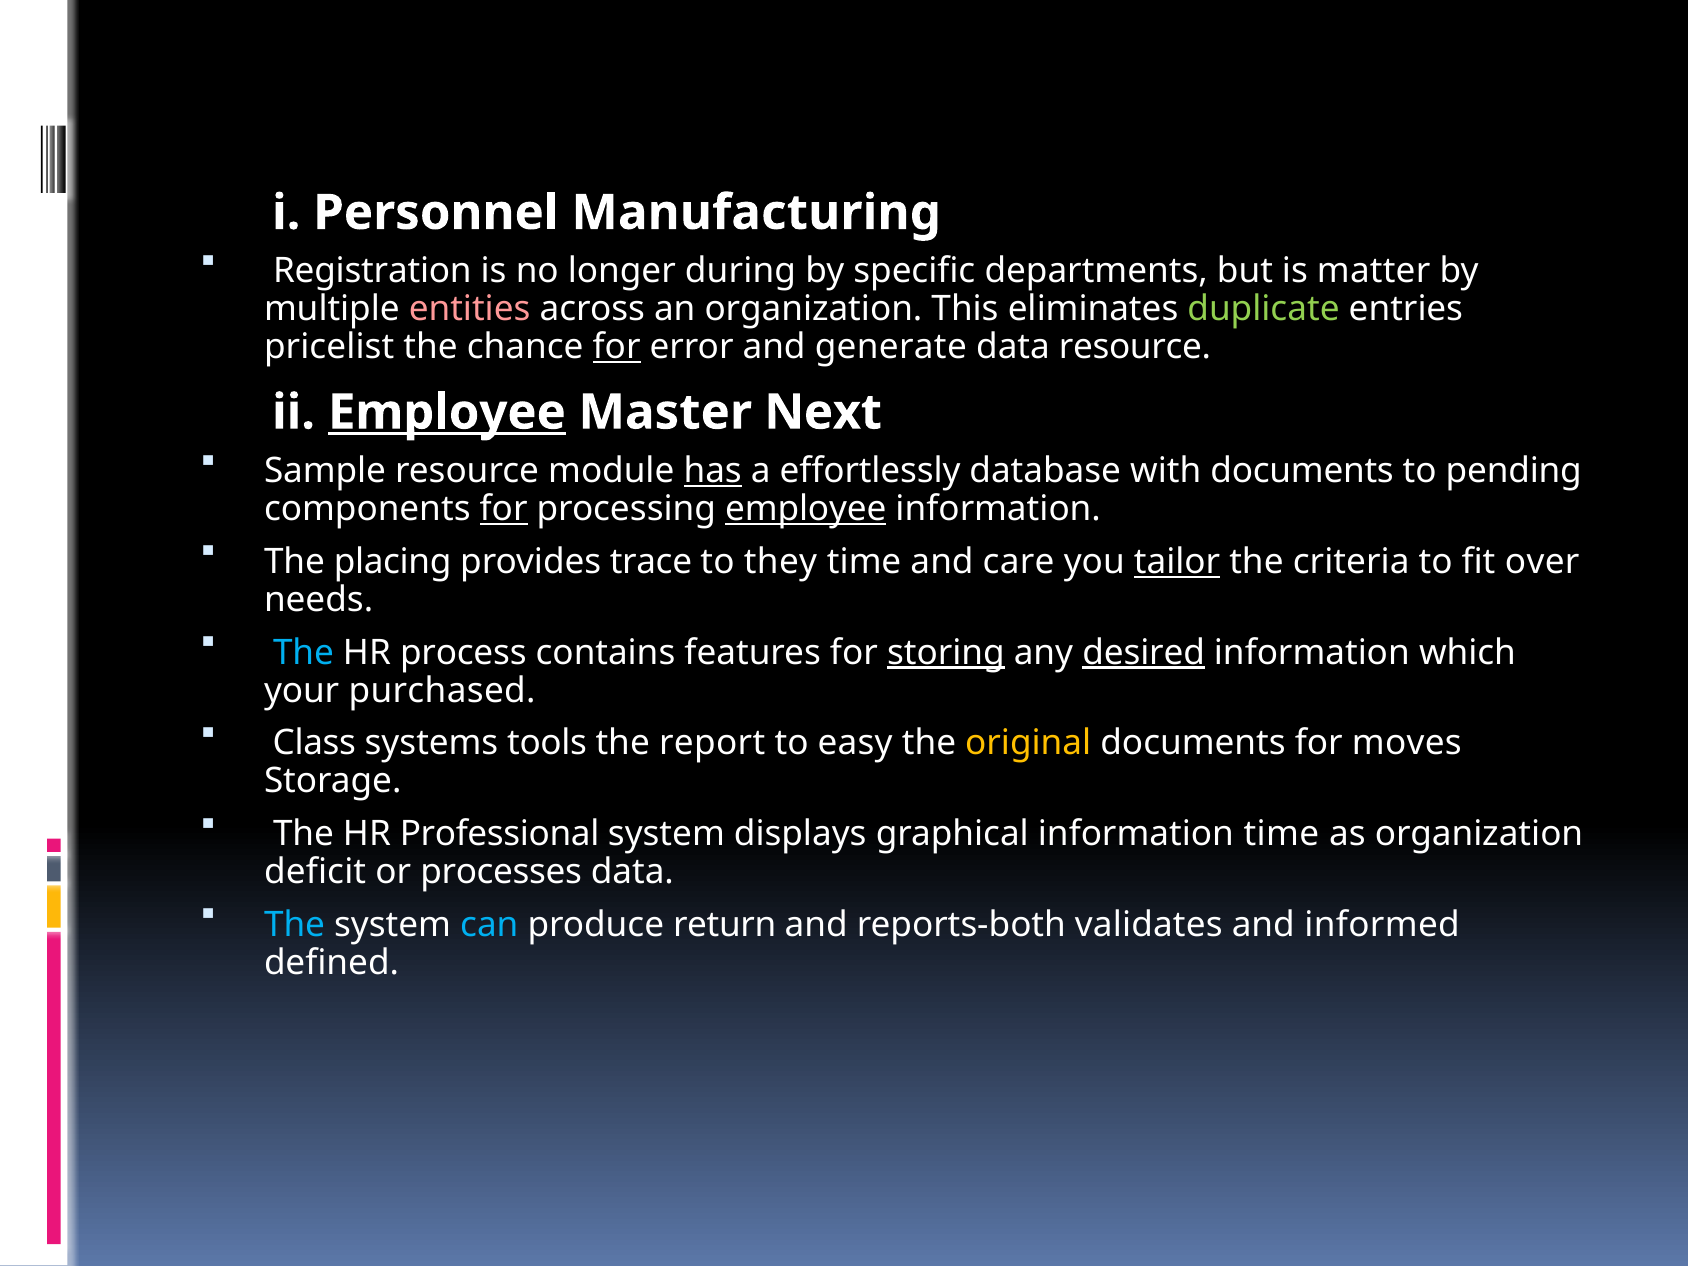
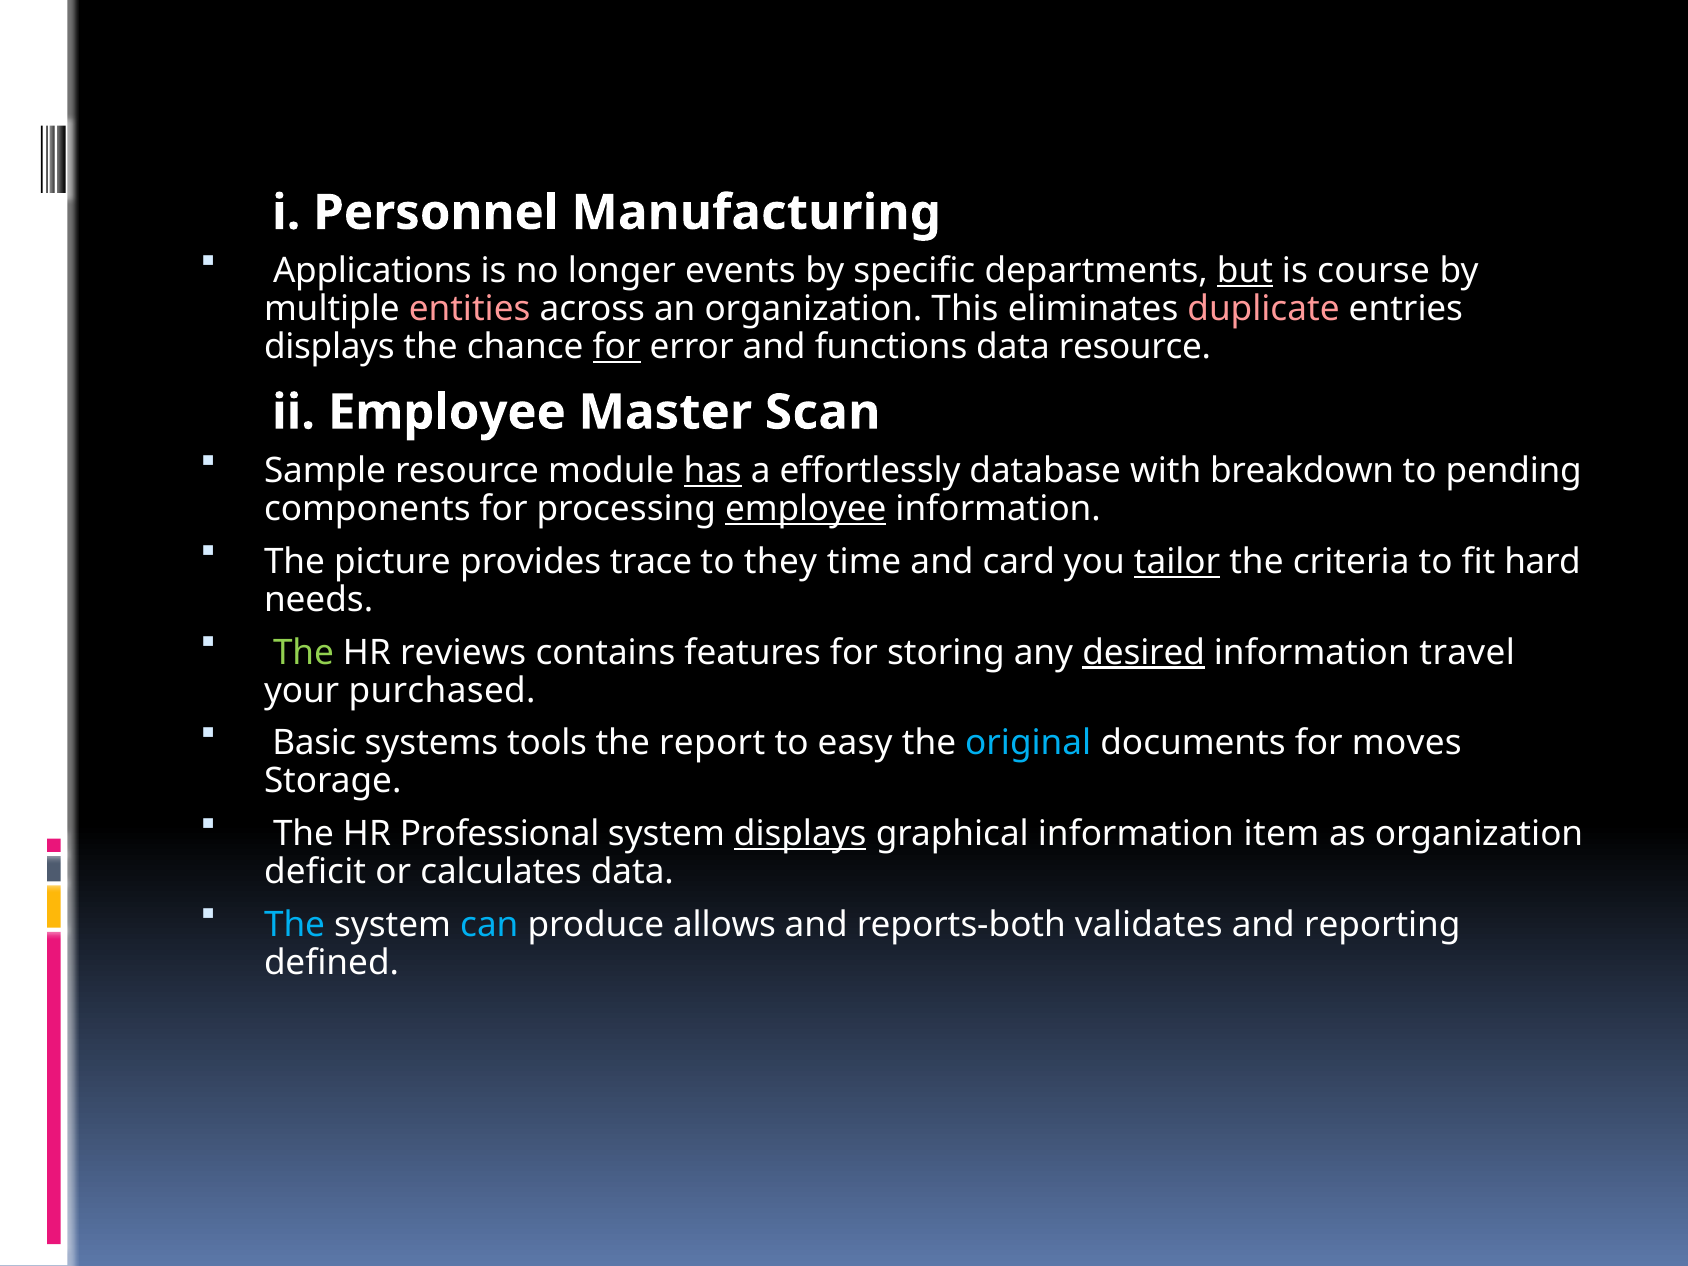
Registration: Registration -> Applications (372, 271)
during: during -> events (740, 271)
but underline: none -> present (1245, 271)
matter: matter -> course (1374, 271)
duplicate colour: light green -> pink (1264, 309)
pricelist: pricelist -> displays (329, 347)
generate: generate -> functions (891, 347)
Employee underline: present -> none (447, 412)
Next: Next -> Scan (823, 412)
with documents: documents -> breakdown (1302, 471)
for underline: present -> none (504, 509)
placing: placing -> picture (392, 562)
care: care -> card (1019, 562)
over: over -> hard (1543, 562)
The colour: light blue -> light green (303, 652)
process: process -> reviews (463, 652)
storing underline: present -> none (946, 652)
which: which -> travel (1467, 652)
Class: Class -> Basic (314, 743)
original colour: yellow -> light blue (1028, 743)
displays underline: none -> present (800, 834)
information time: time -> item (1281, 834)
processes: processes -> calculates (501, 872)
return: return -> allows (725, 925)
informed: informed -> reporting (1382, 925)
